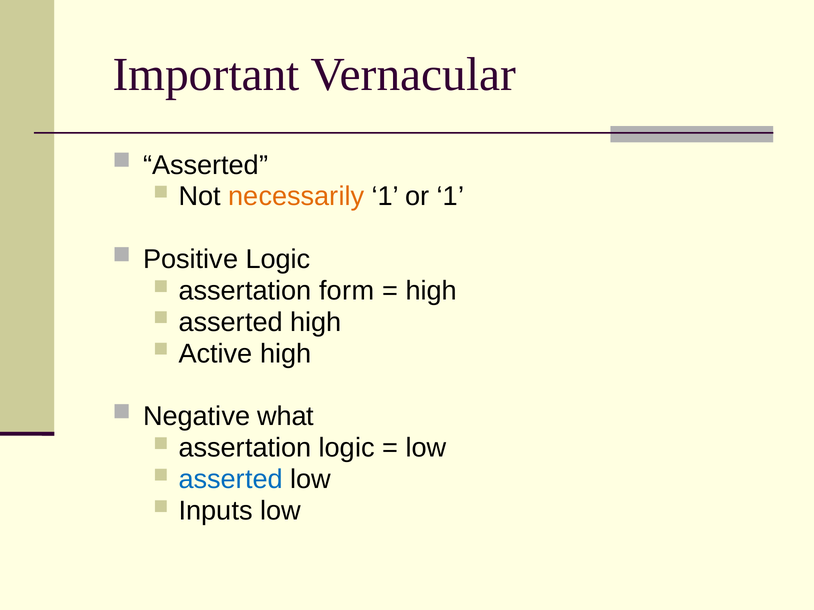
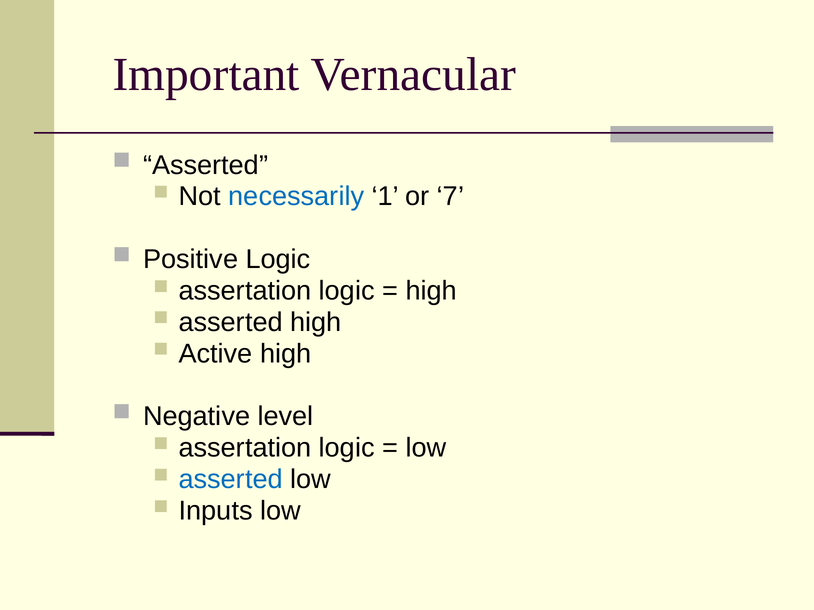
necessarily colour: orange -> blue (296, 197)
or 1: 1 -> 7 (451, 197)
form: form -> logic (347, 291)
what: what -> level (286, 417)
